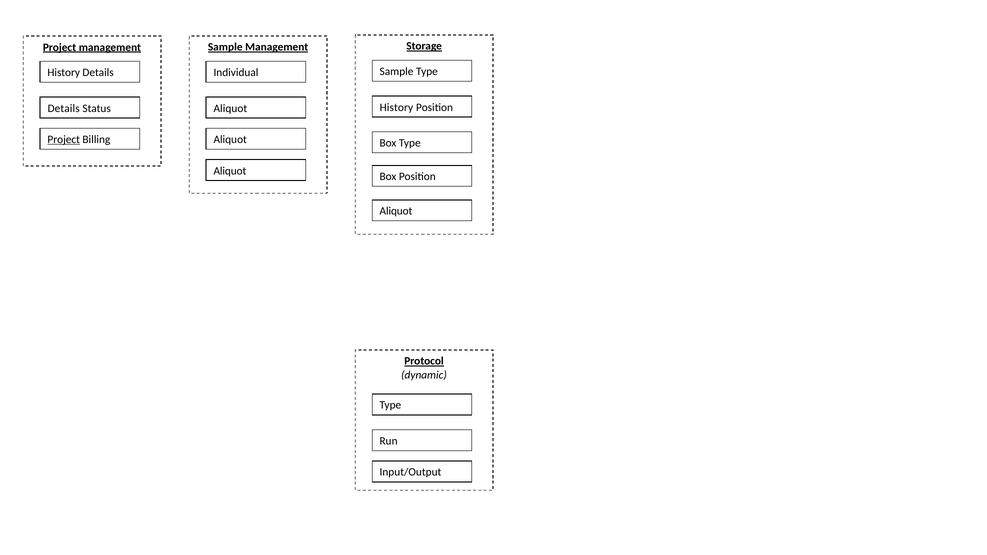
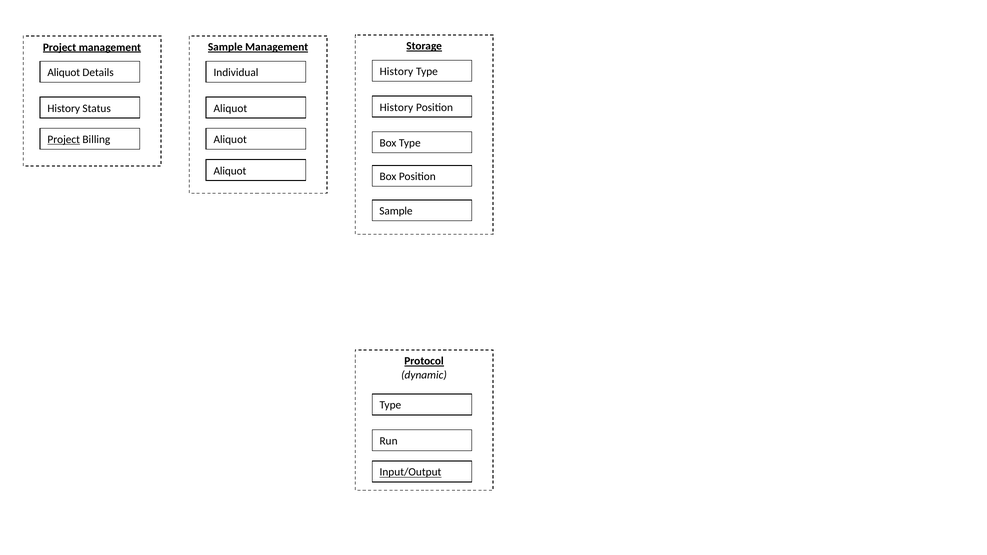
Sample: Sample -> History (396, 72)
History: History -> Aliquot (64, 73)
Details: Details -> History (64, 108)
Aliquot: Aliquot -> Sample (396, 211)
Input/Output underline: none -> present (410, 472)
